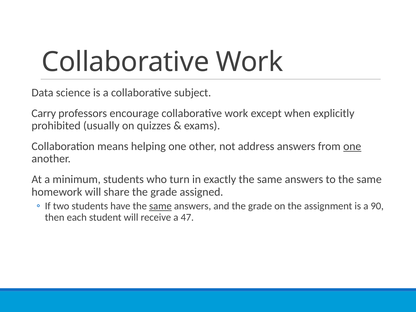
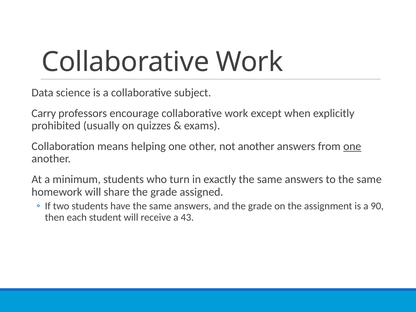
not address: address -> another (256, 146)
same underline: present -> none (160, 206)
47: 47 -> 43 (187, 217)
